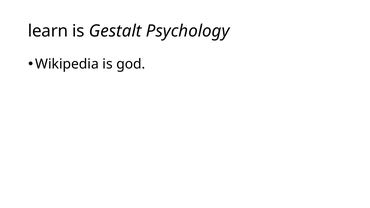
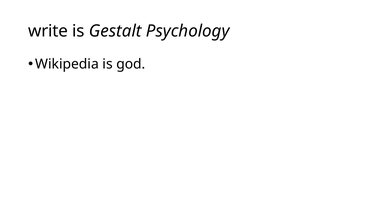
learn: learn -> write (48, 31)
